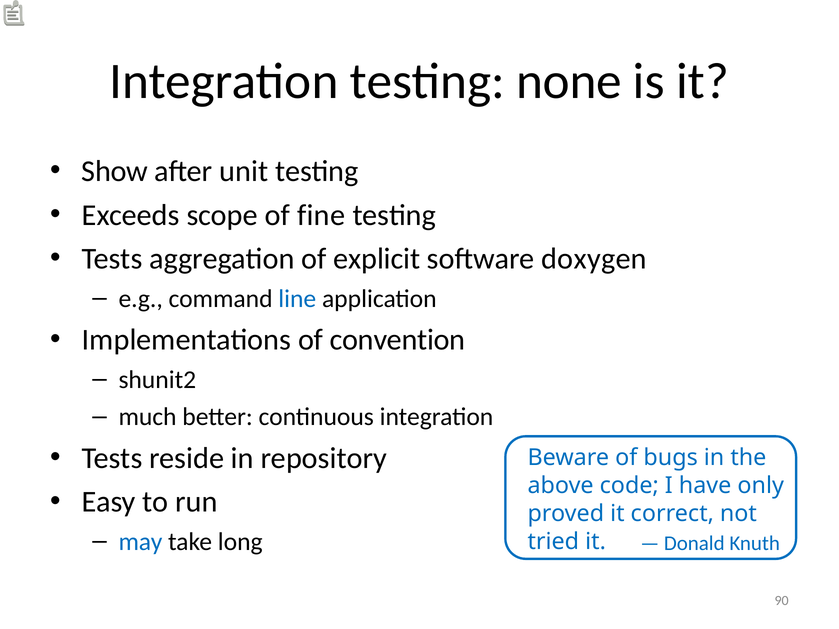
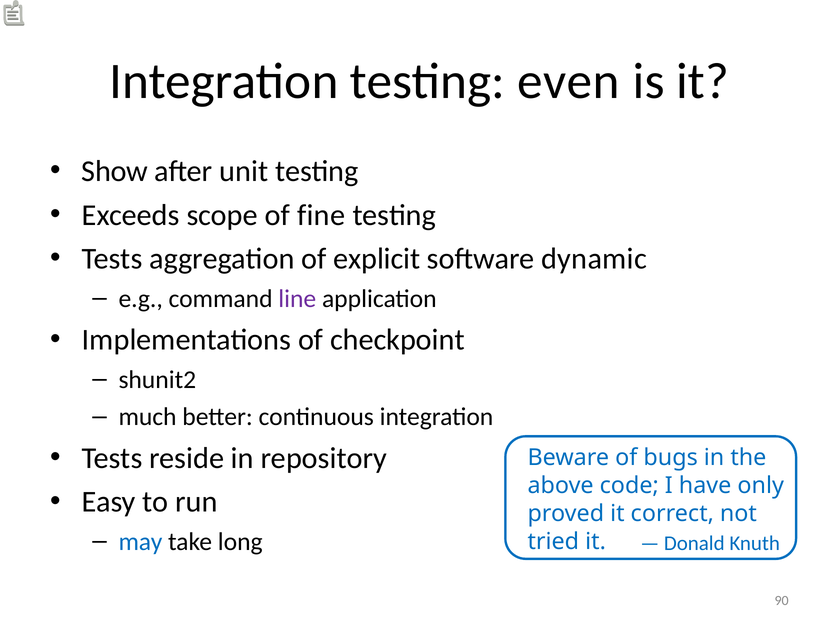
none: none -> even (569, 81)
doxygen: doxygen -> dynamic (594, 259)
line colour: blue -> purple (297, 299)
convention: convention -> checkpoint (397, 340)
